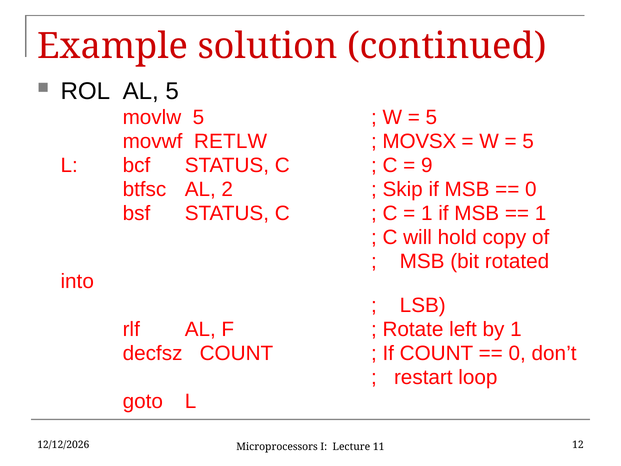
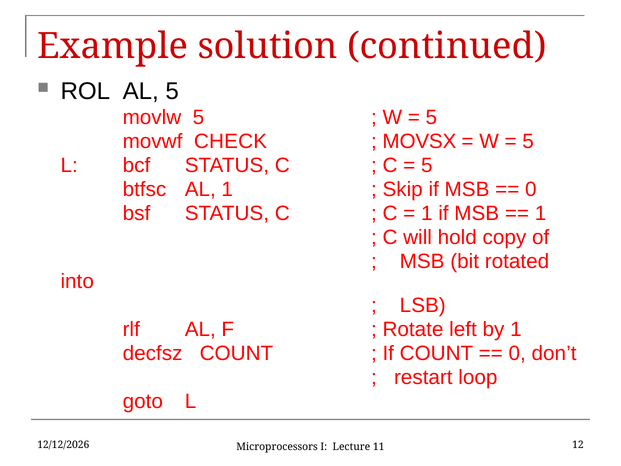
RETLW: RETLW -> CHECK (231, 141)
9: 9 -> 5 (427, 165)
AL 2: 2 -> 1 (227, 189)
